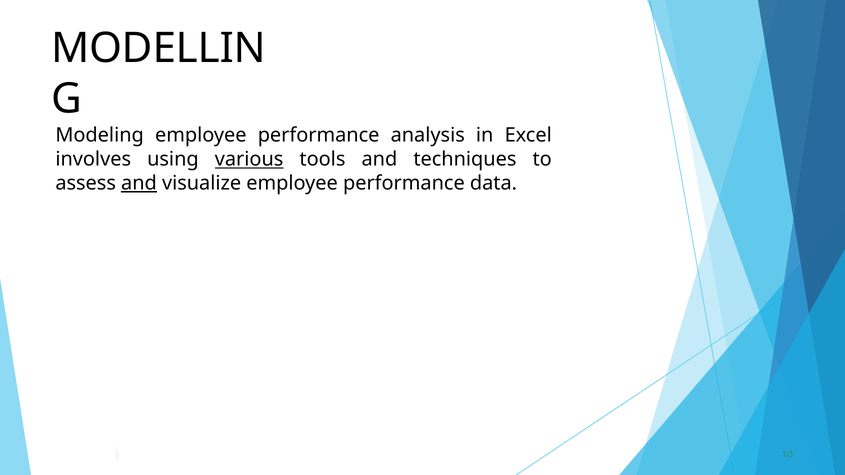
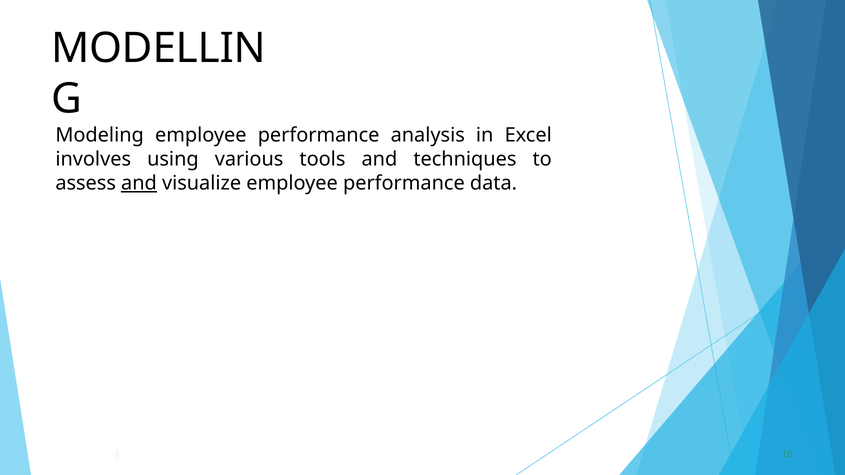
various underline: present -> none (249, 159)
